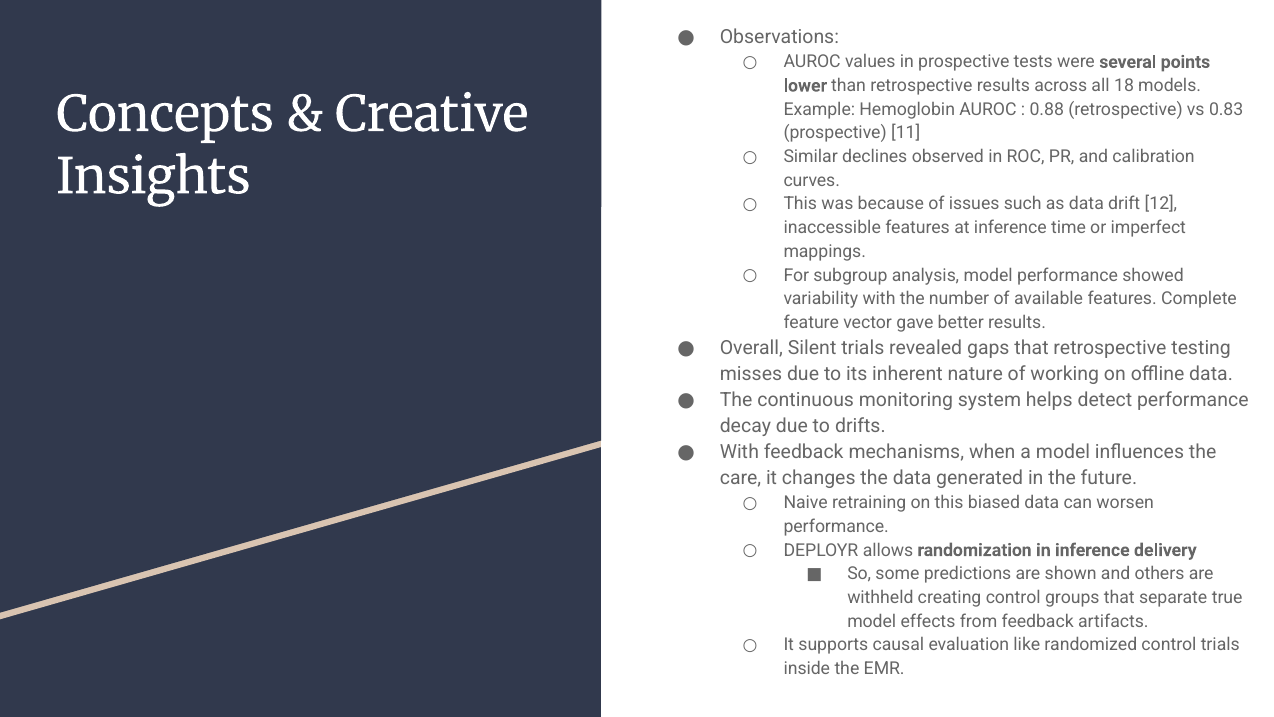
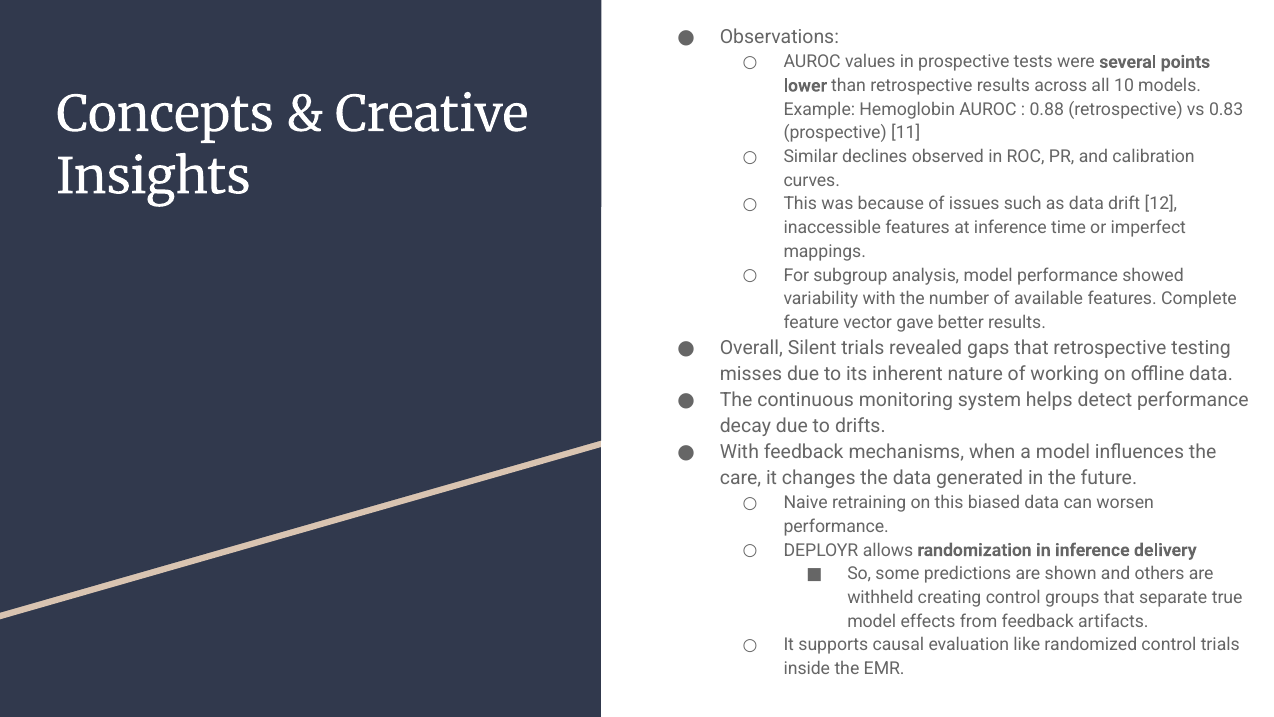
18: 18 -> 10 (1124, 86)
